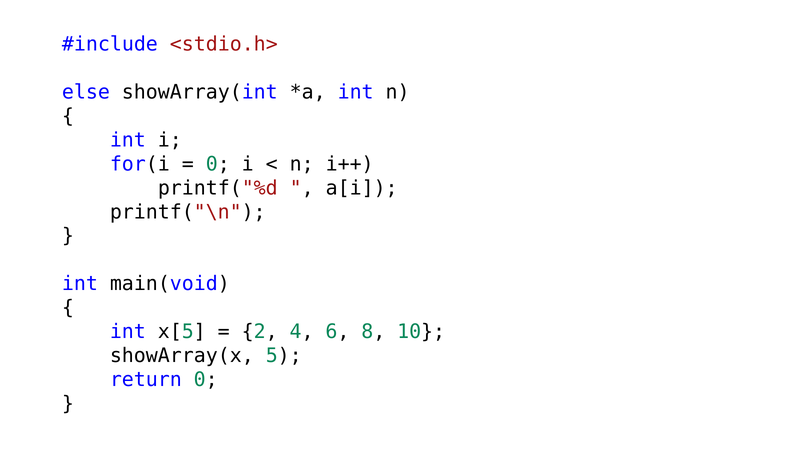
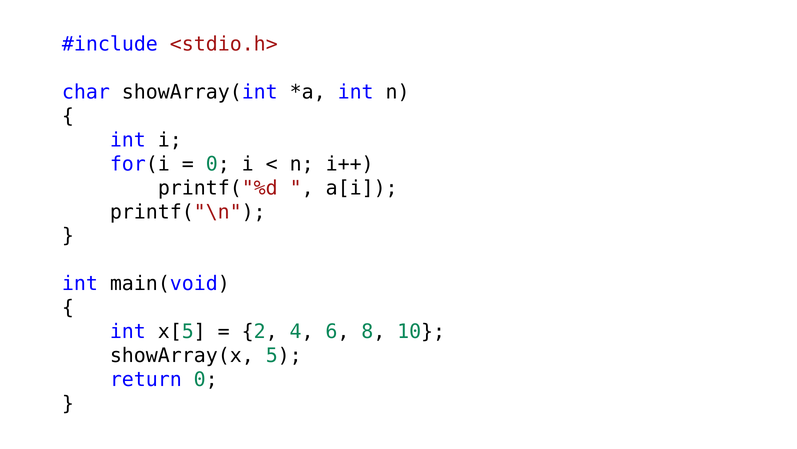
else: else -> char (86, 92)
